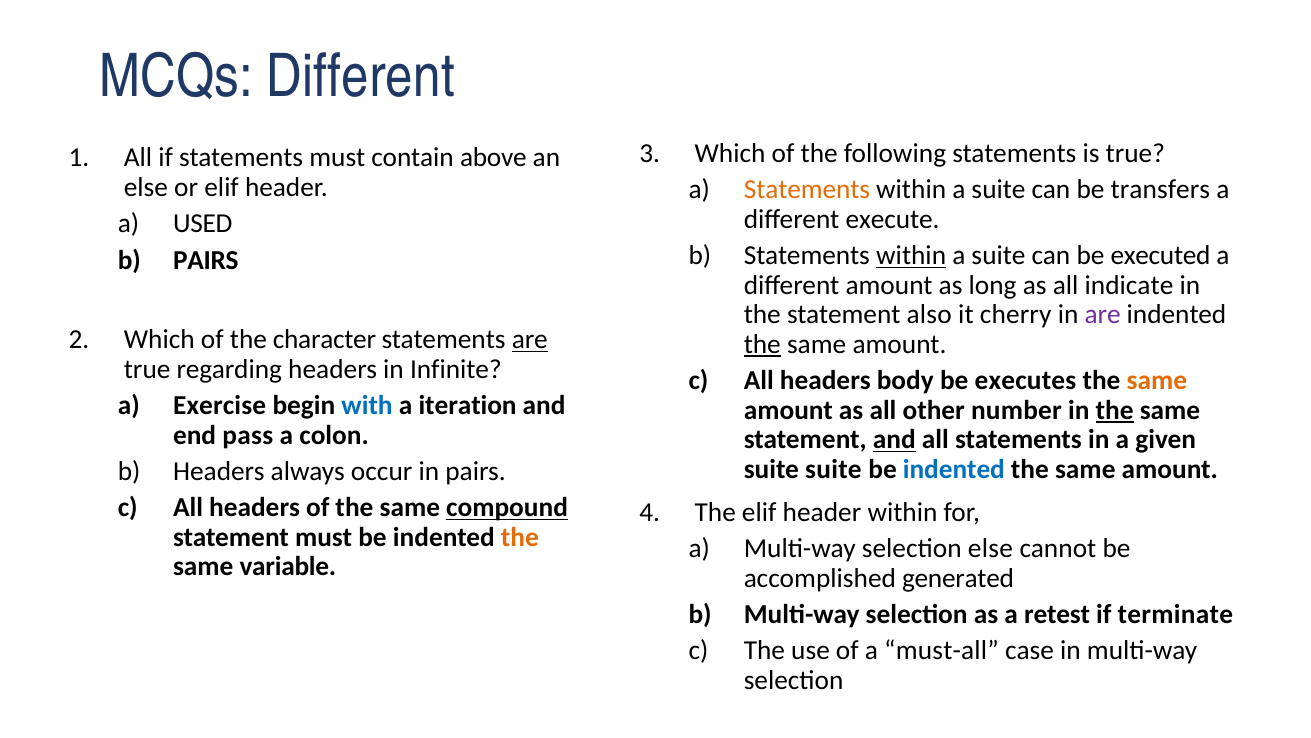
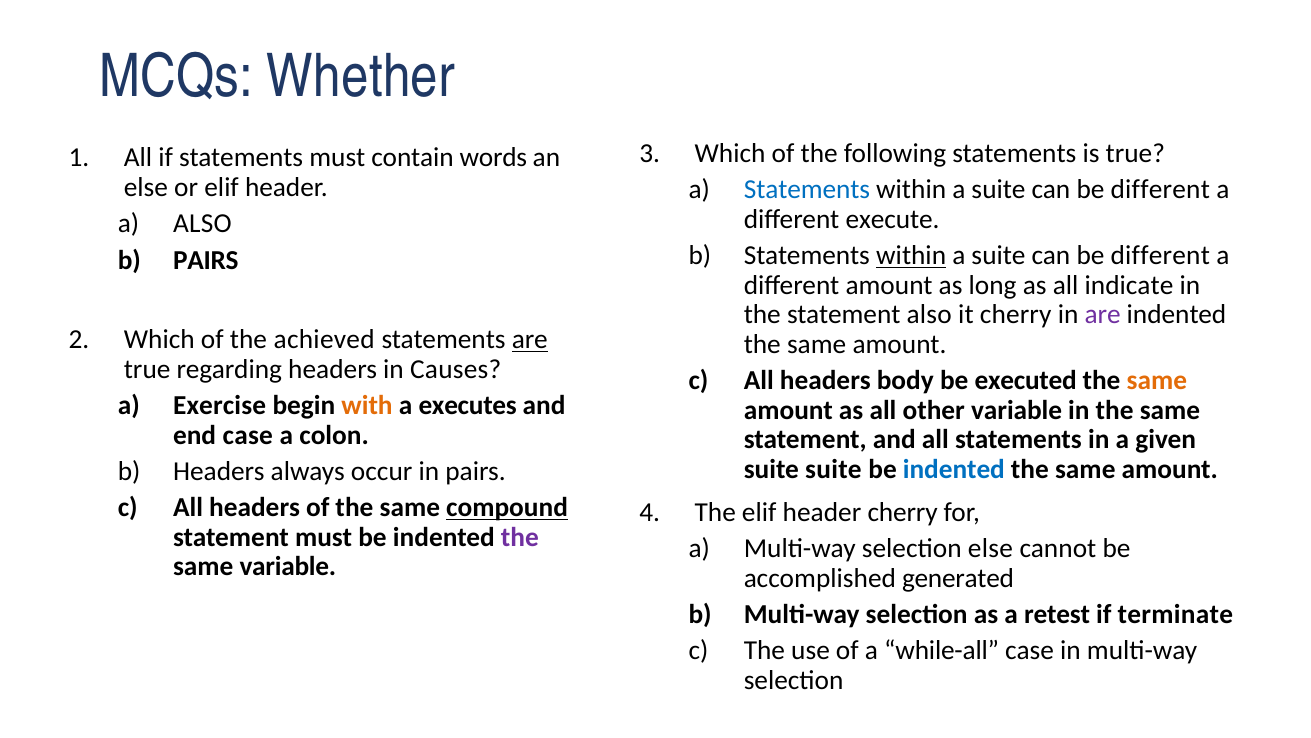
MCQs Different: Different -> Whether (361, 77)
above: above -> words (493, 158)
Statements colour: orange -> blue (807, 190)
transfers: transfers -> different (1160, 190)
a USED: USED -> ALSO (202, 224)
executed: executed -> different (1160, 256)
character: character -> achieved (324, 339)
the underline: present -> none (762, 344)
Infinite: Infinite -> Causes (456, 369)
executes: executes -> executed (1026, 380)
with colour: blue -> orange (367, 405)
iteration: iteration -> executes (468, 405)
other number: number -> variable (1017, 410)
the underline: present -> none (1115, 410)
end pass: pass -> case (248, 435)
and underline: present -> none (894, 439)
header within: within -> cherry (903, 512)
the colour: orange -> purple (520, 537)
must-all: must-all -> while-all (942, 650)
